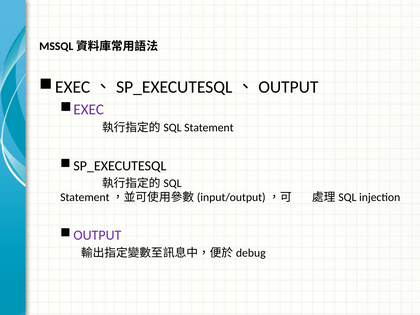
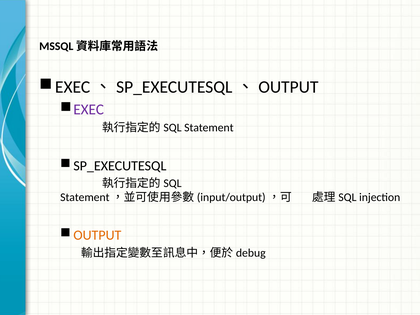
OUTPUT colour: purple -> orange (97, 235)
